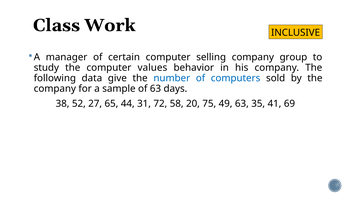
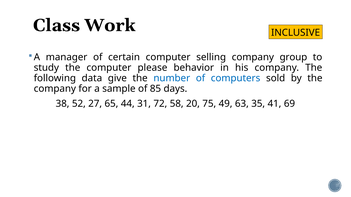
values: values -> please (152, 68)
of 63: 63 -> 85 (155, 89)
